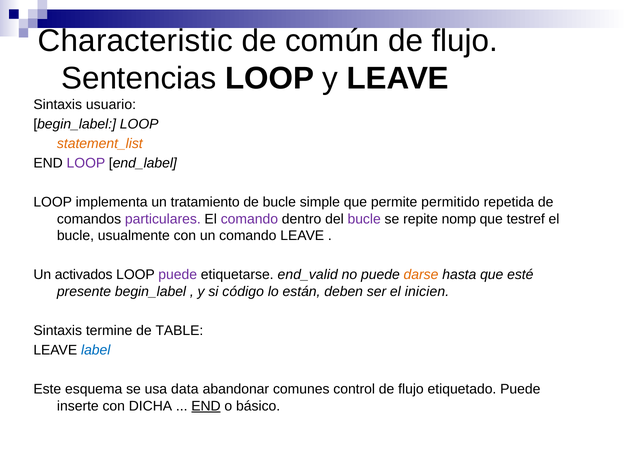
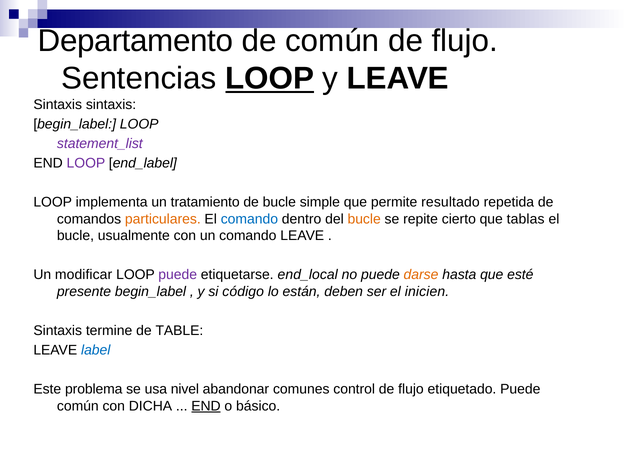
Characteristic: Characteristic -> Departamento (135, 41)
LOOP underline: none -> present (270, 78)
Sintaxis usuario: usuario -> sintaxis (111, 105)
statement_list colour: orange -> purple (100, 144)
permitido: permitido -> resultado (450, 202)
particulares colour: purple -> orange (163, 219)
comando colour: purple -> blue (249, 219)
bucle colour: purple -> orange (364, 219)
nomp: nomp -> cierto (459, 219)
testref: testref -> tablas (526, 219)
activados: activados -> modificar (84, 275)
end_valid: end_valid -> end_local (308, 275)
esquema: esquema -> problema (94, 389)
data: data -> nivel (185, 389)
inserte: inserte -> común (78, 406)
